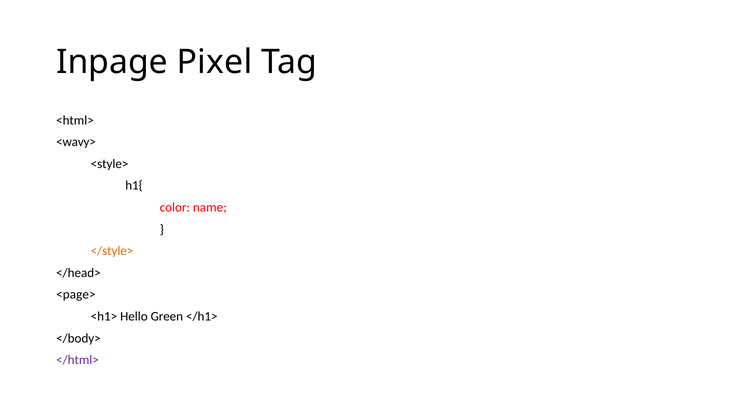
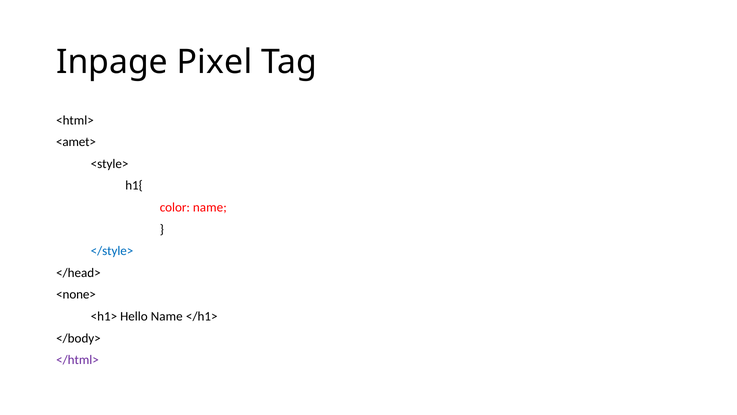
<wavy>: <wavy> -> <amet> (76, 142)
</style> colour: orange -> blue (112, 251)
<page>: <page> -> <none> (76, 294)
Hello Green: Green -> Name (167, 316)
